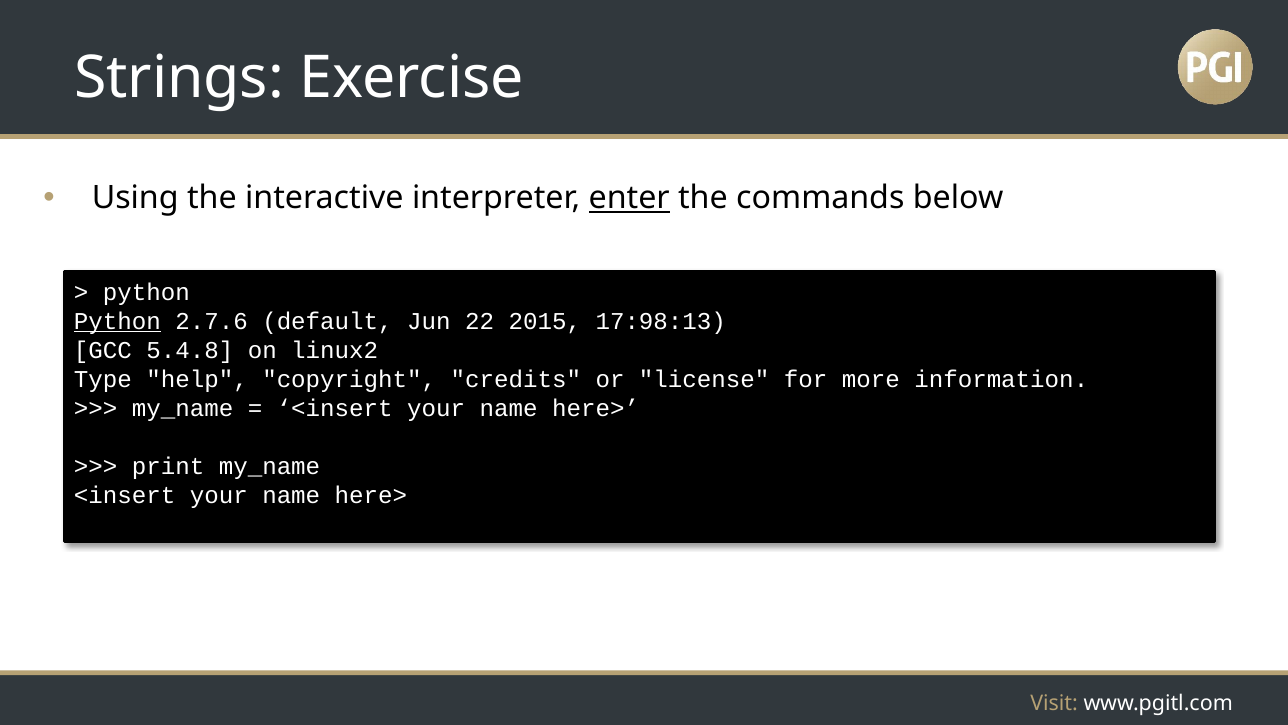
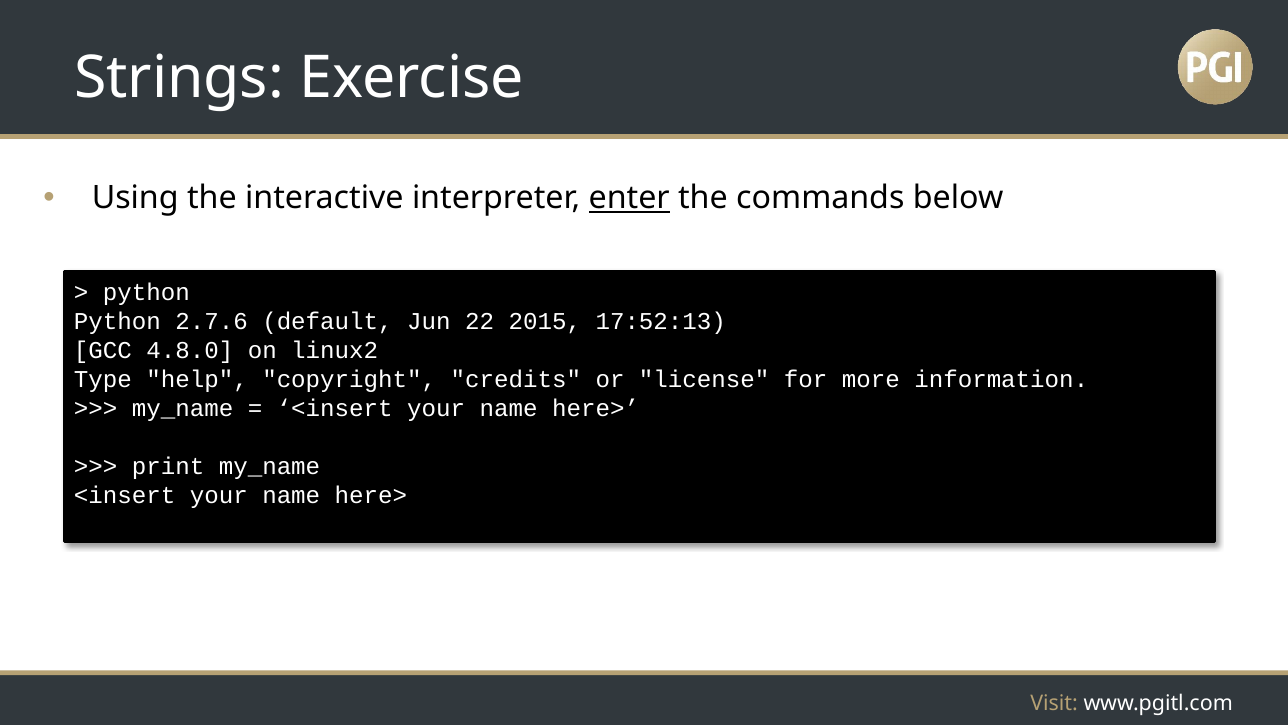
Python underline: present -> none (117, 321)
17:98:13: 17:98:13 -> 17:52:13 (661, 321)
5.4.8: 5.4.8 -> 4.8.0 (190, 350)
